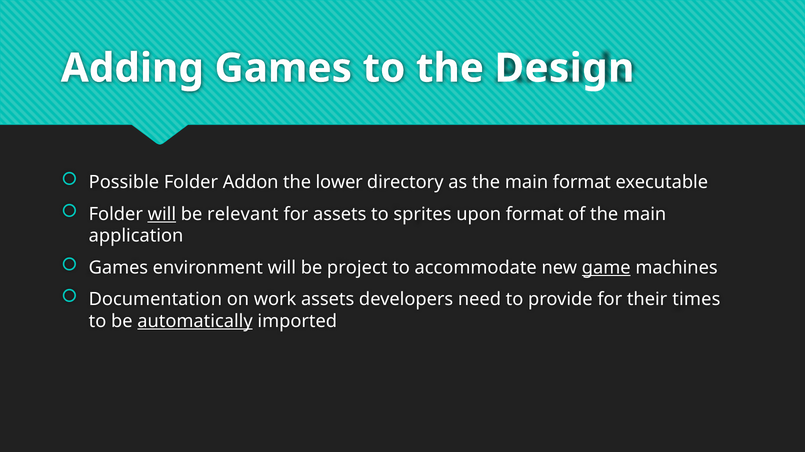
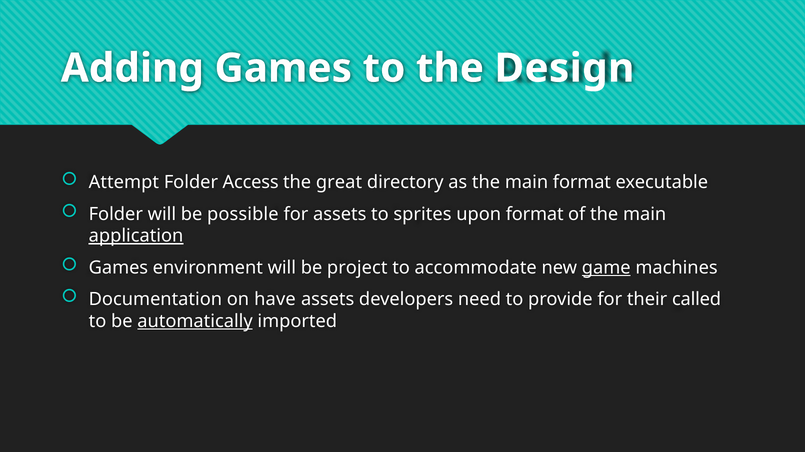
Possible: Possible -> Attempt (124, 182)
Addon: Addon -> Access (251, 182)
lower: lower -> great (339, 182)
will underline: present -> none (162, 214)
relevant: relevant -> possible (243, 214)
application underline: none -> present (136, 236)
work: work -> have (275, 299)
times: times -> called (697, 299)
